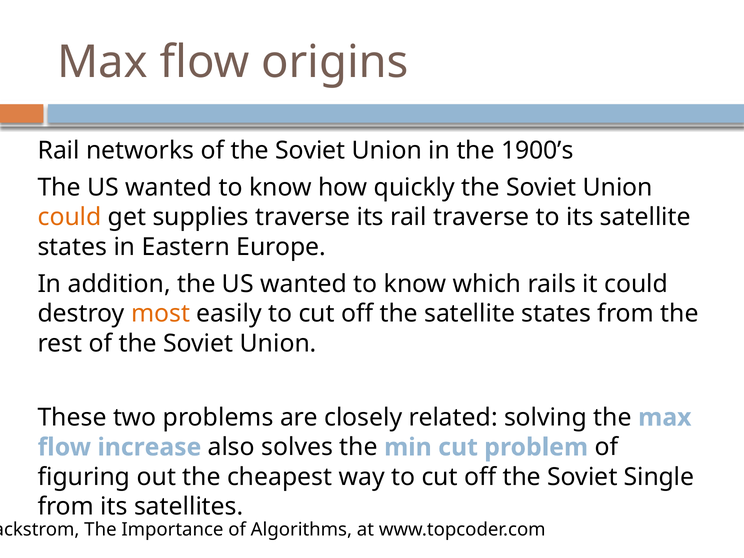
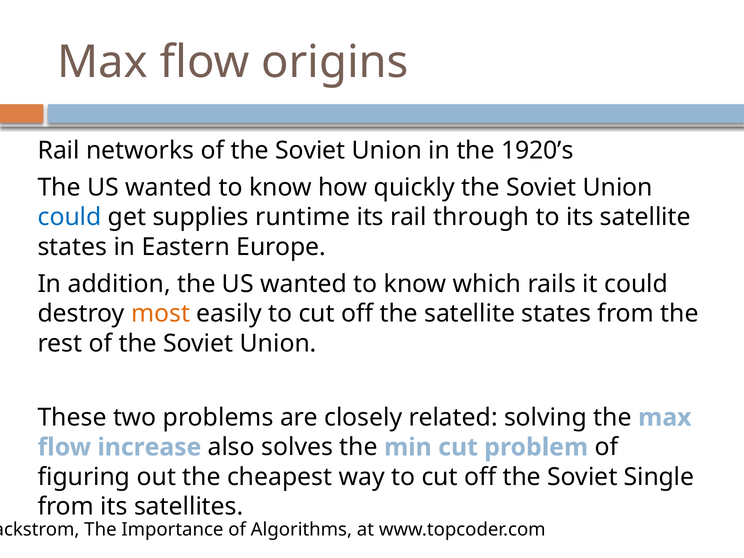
1900’s: 1900’s -> 1920’s (537, 150)
could colour: orange -> blue (70, 217)
supplies traverse: traverse -> runtime (303, 217)
rail traverse: traverse -> through (481, 217)
